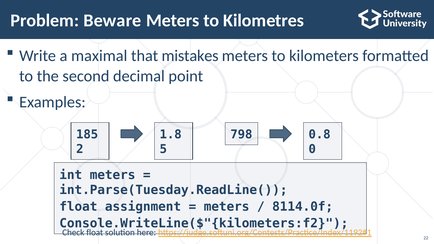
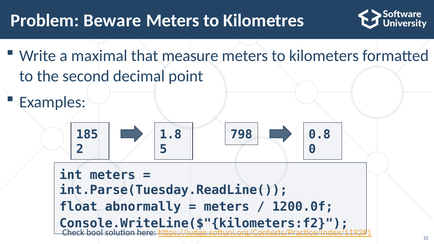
mistakes: mistakes -> measure (190, 56)
assignment: assignment -> abnormally (143, 207)
8114.0f: 8114.0f -> 1200.0f (303, 207)
Check float: float -> bool (95, 233)
